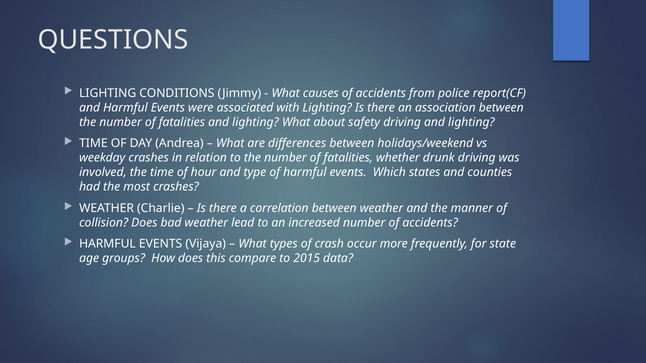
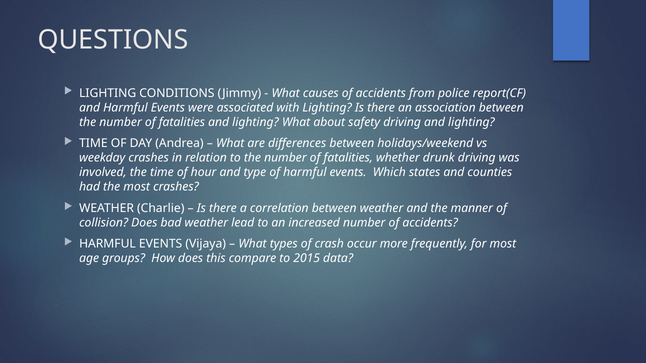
for state: state -> most (503, 244)
